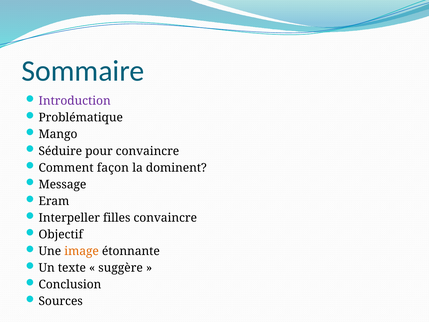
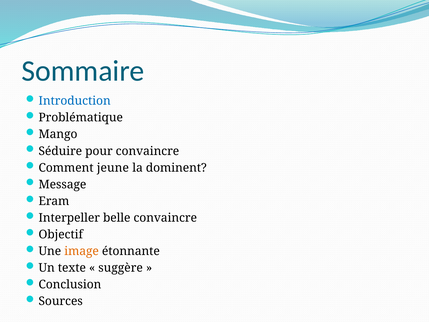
Introduction colour: purple -> blue (75, 101)
façon: façon -> jeune (113, 168)
filles: filles -> belle (117, 218)
